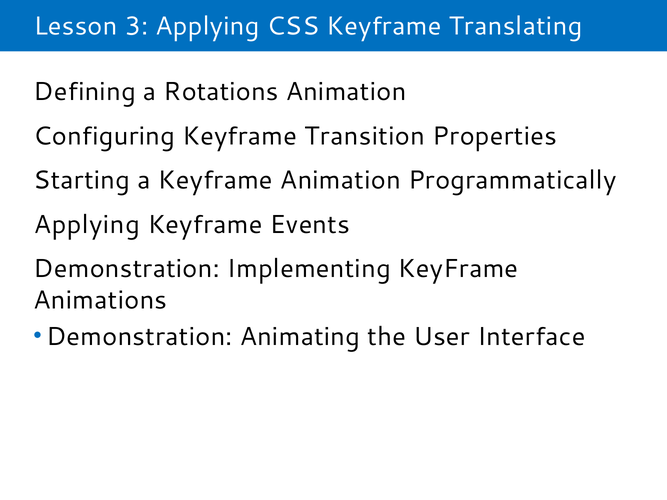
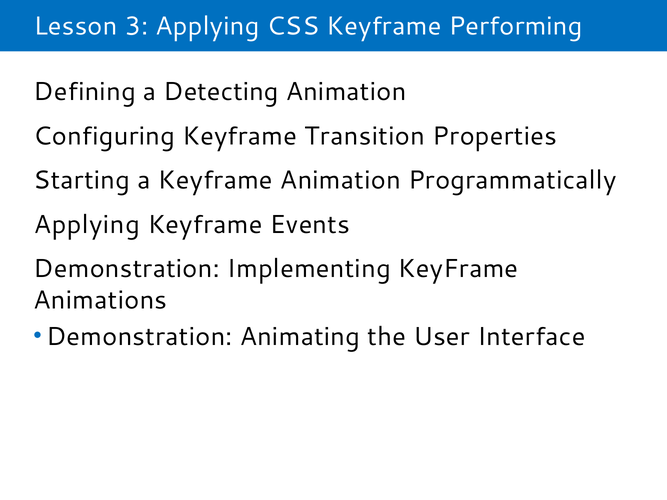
Translating: Translating -> Performing (516, 26)
Rotations: Rotations -> Detecting (221, 92)
